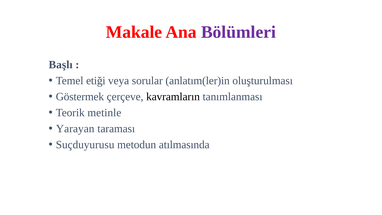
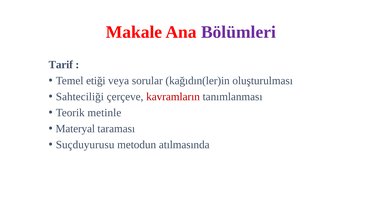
Başlı: Başlı -> Tarif (61, 65)
anlatım(ler)in: anlatım(ler)in -> kağıdın(ler)in (198, 81)
Göstermek: Göstermek -> Sahteciliği (80, 97)
kavramların colour: black -> red (173, 97)
Yarayan: Yarayan -> Materyal (75, 129)
